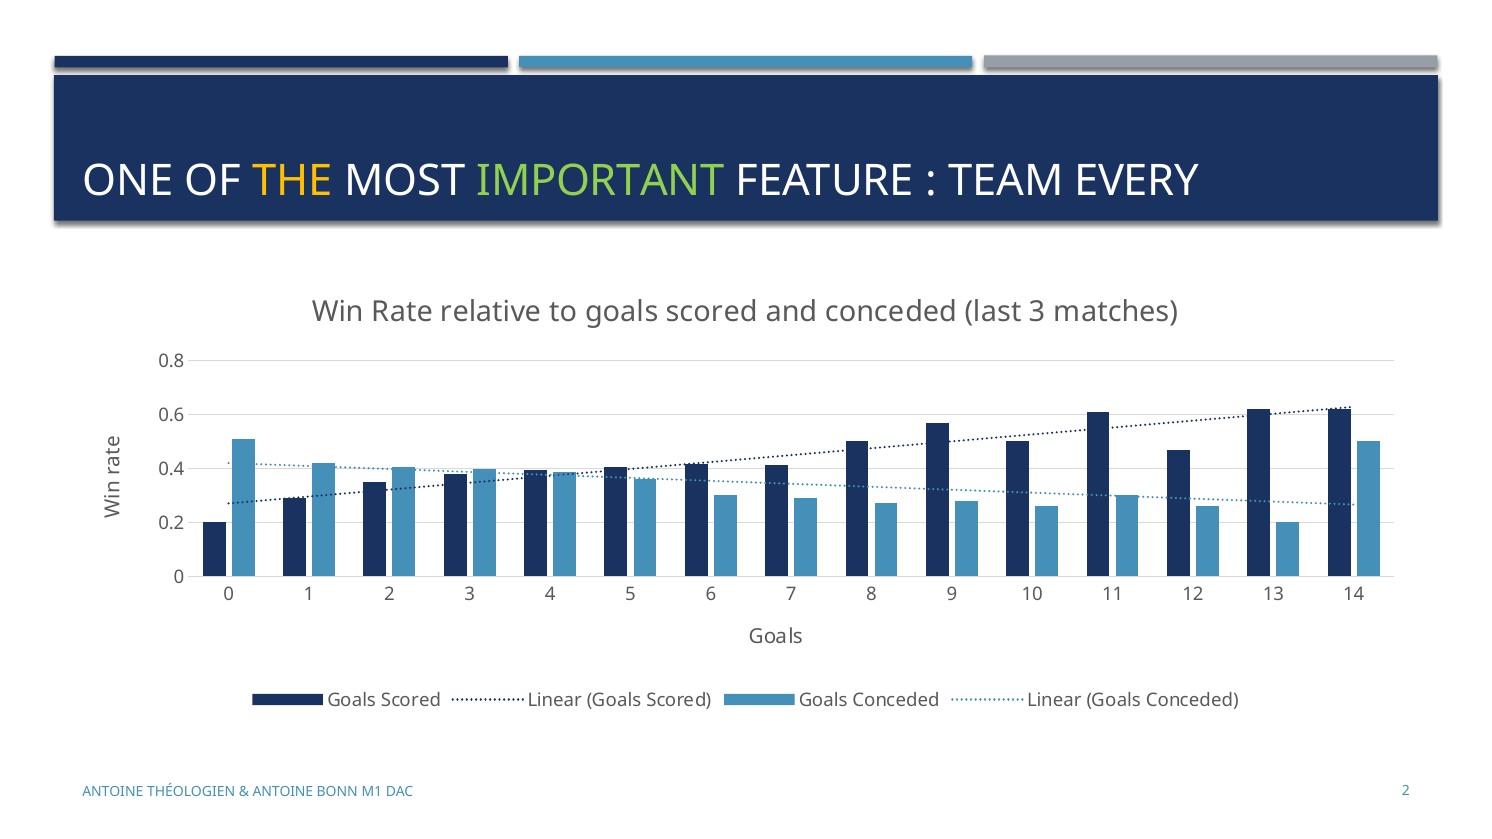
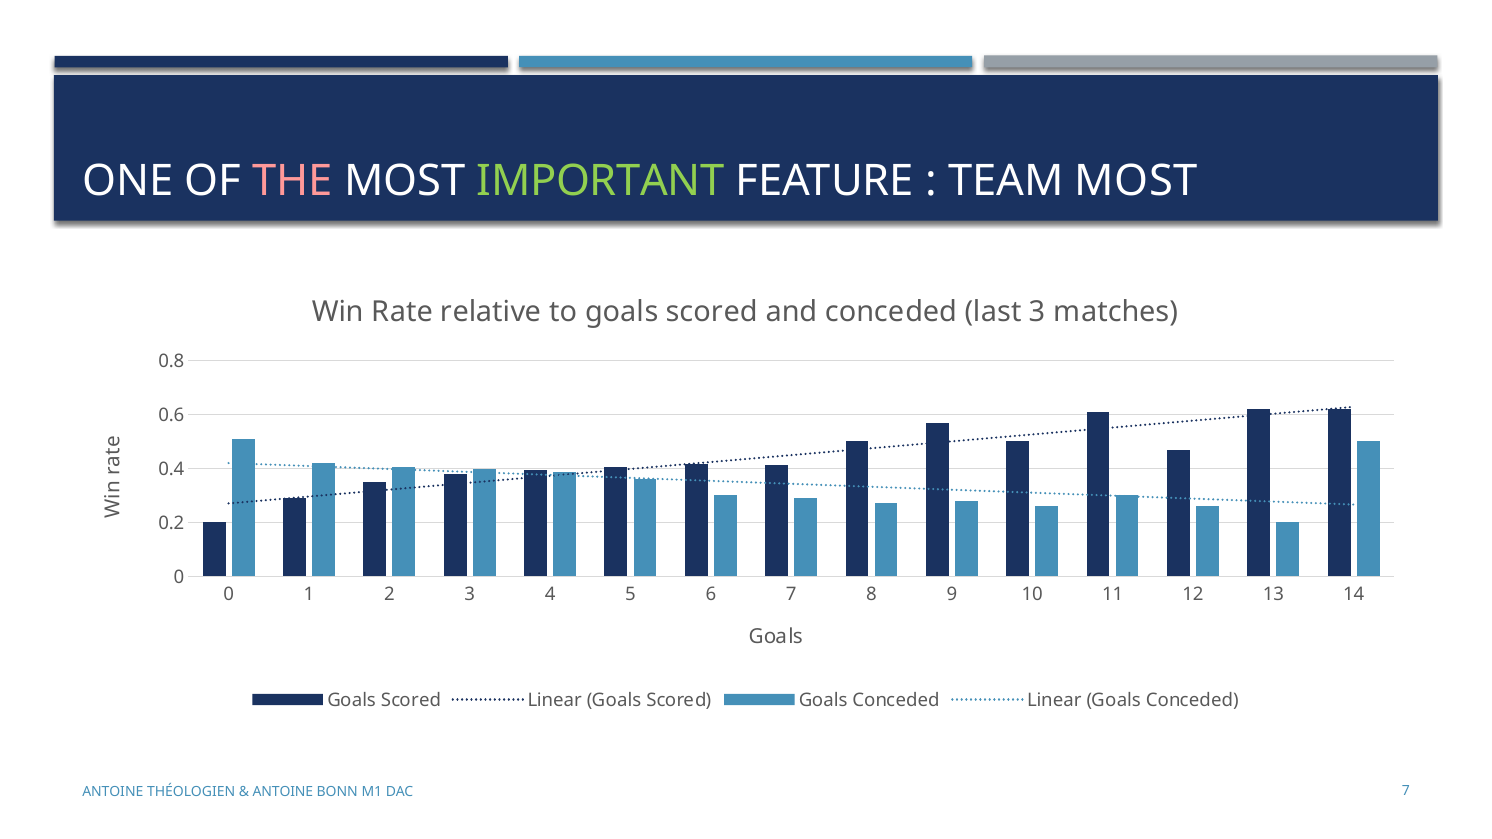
THE colour: yellow -> pink (293, 181)
TEAM EVERY: EVERY -> MOST (1136, 181)
DAC 2: 2 -> 7 (1406, 791)
